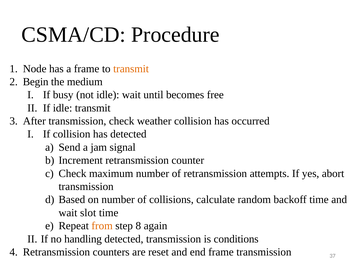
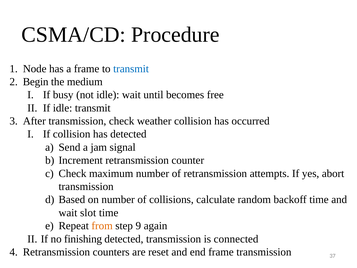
transmit colour: orange -> blue (131, 69)
8: 8 -> 9 (138, 226)
handling: handling -> finishing (83, 239)
conditions: conditions -> connected (236, 239)
